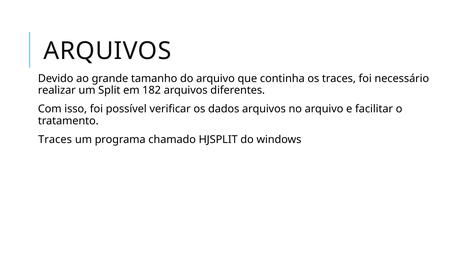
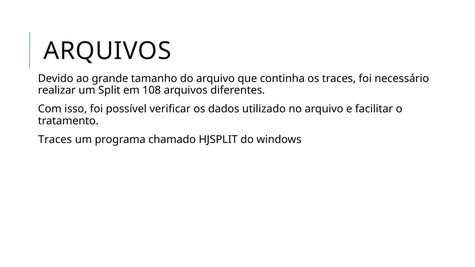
182: 182 -> 108 (152, 90)
dados arquivos: arquivos -> utilizado (264, 109)
